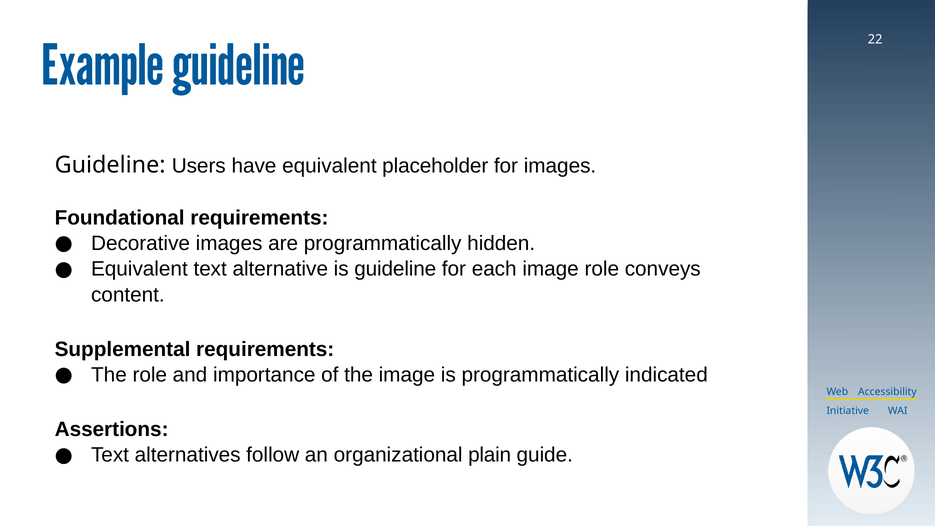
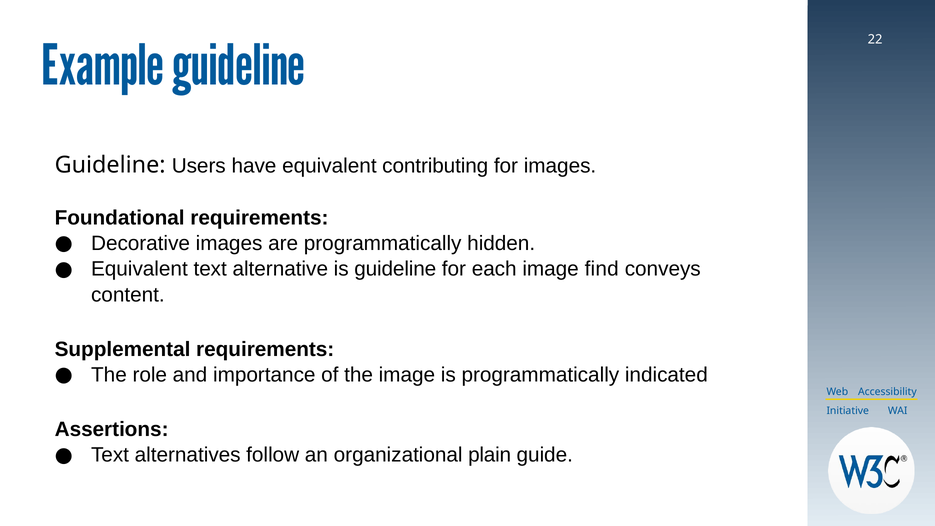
placeholder: placeholder -> contributing (435, 166)
image role: role -> find (602, 269)
